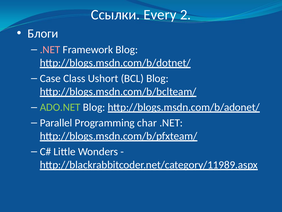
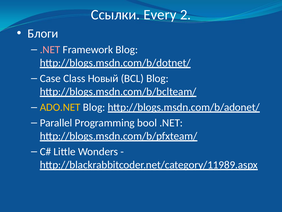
Ushort: Ushort -> Новый (103, 78)
ADO.NET colour: light green -> yellow (60, 107)
char: char -> bool (147, 123)
